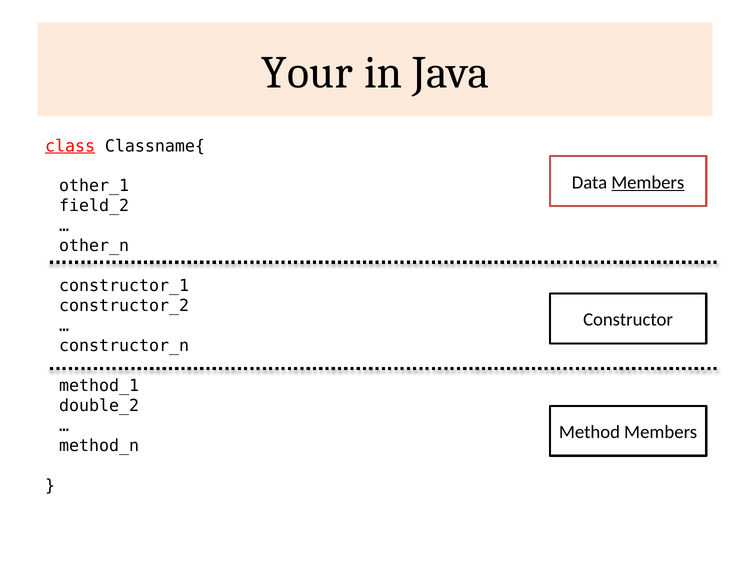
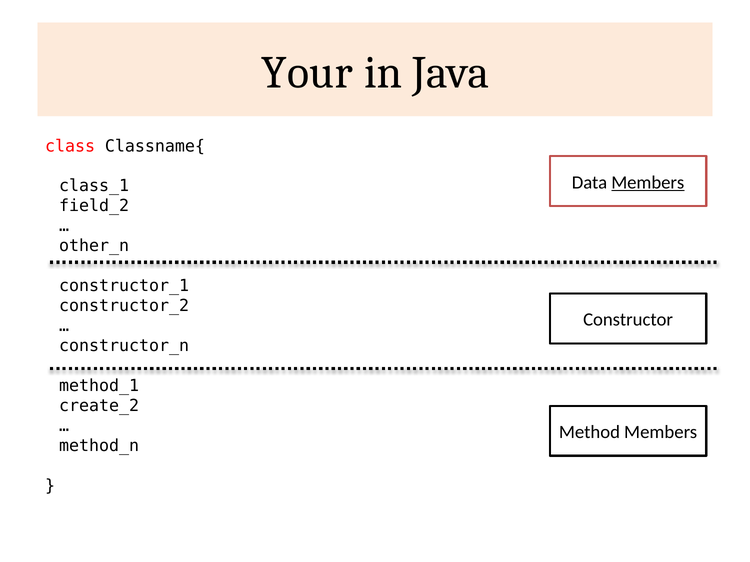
class underline: present -> none (70, 146)
other_1: other_1 -> class_1 (94, 186)
double_2: double_2 -> create_2 (99, 406)
